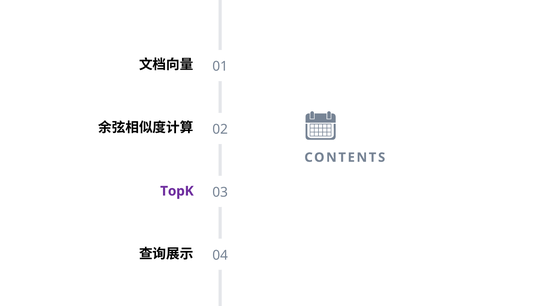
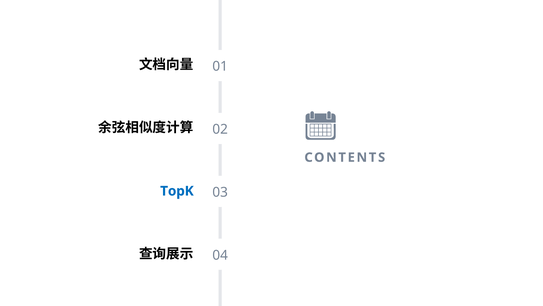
TopK colour: purple -> blue (177, 191)
